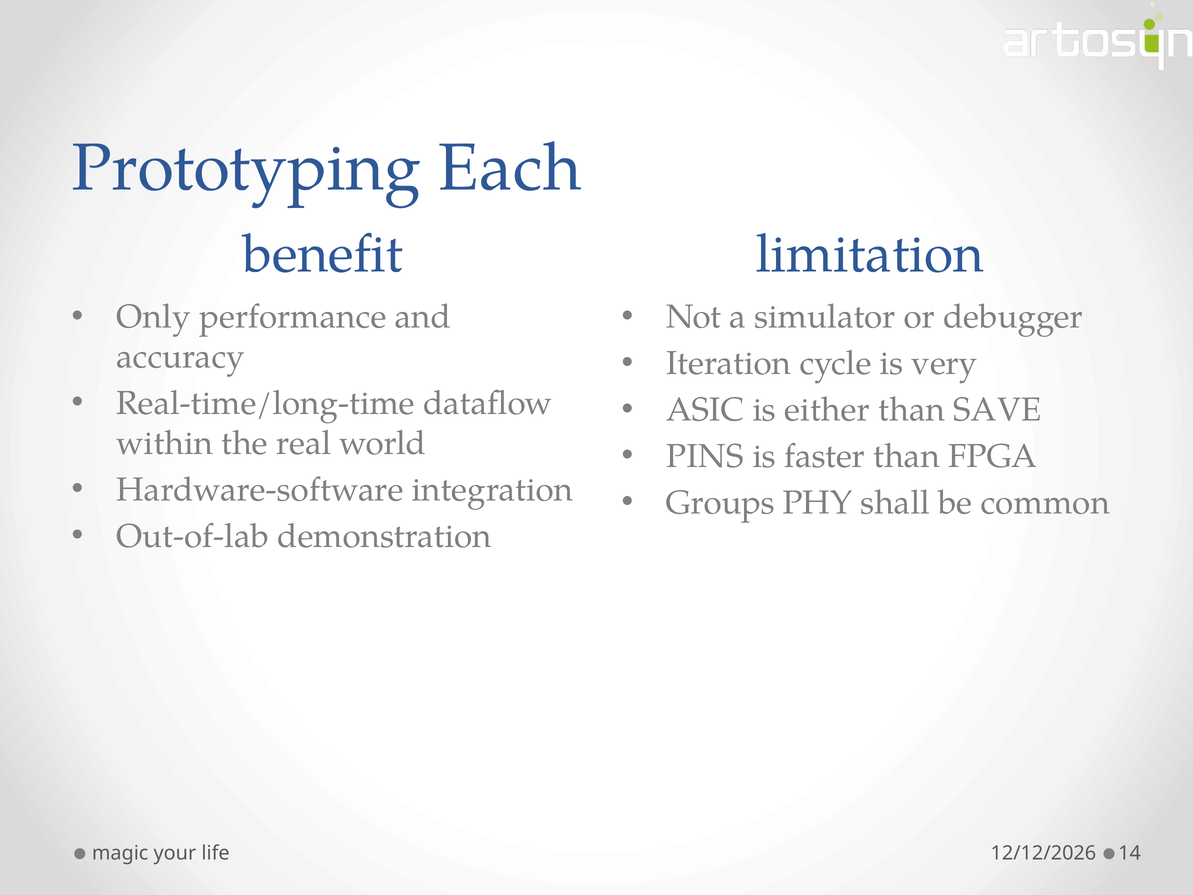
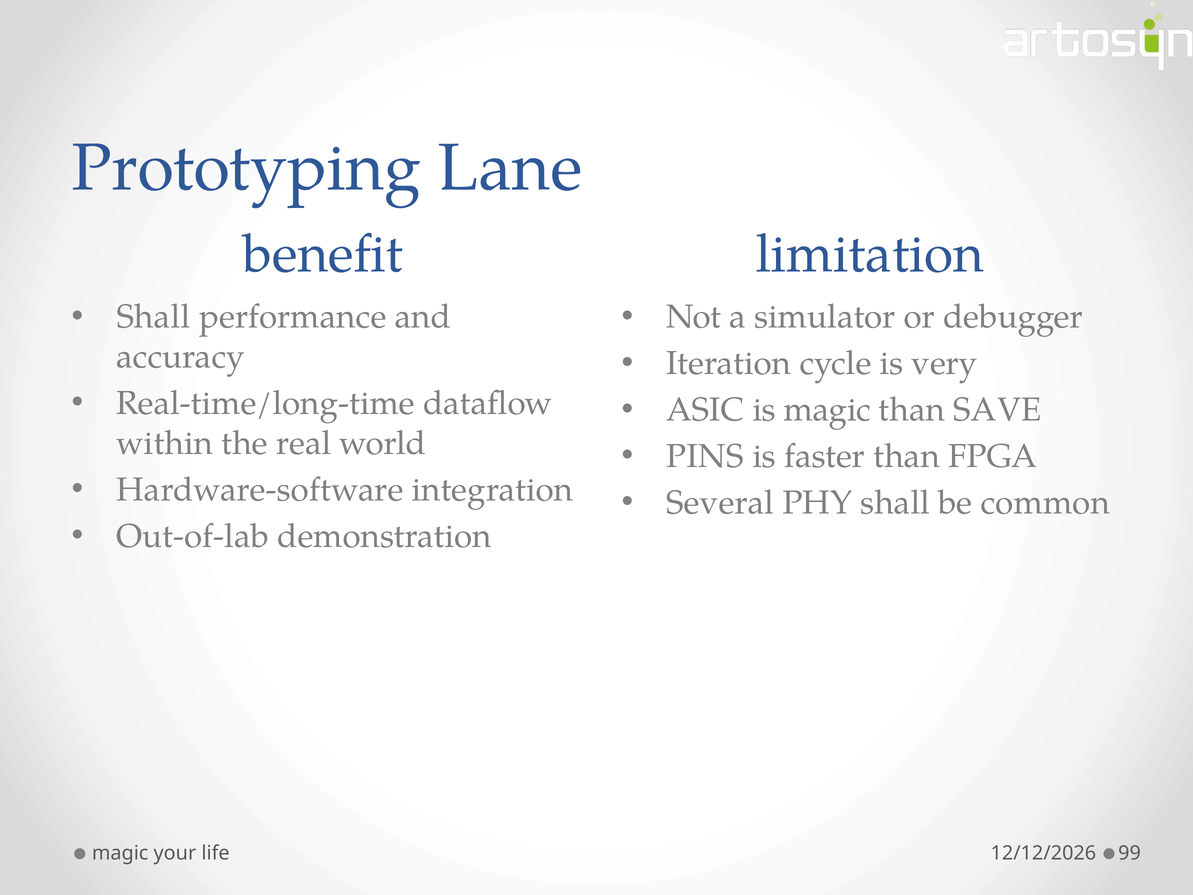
Each: Each -> Lane (510, 168)
Only: Only -> Shall (154, 317)
is either: either -> magic (827, 410)
Groups: Groups -> Several (720, 503)
14: 14 -> 99 (1130, 853)
